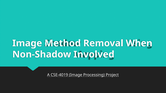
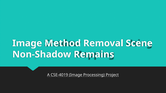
When: When -> Scene (139, 43)
Involved: Involved -> Remains (94, 55)
